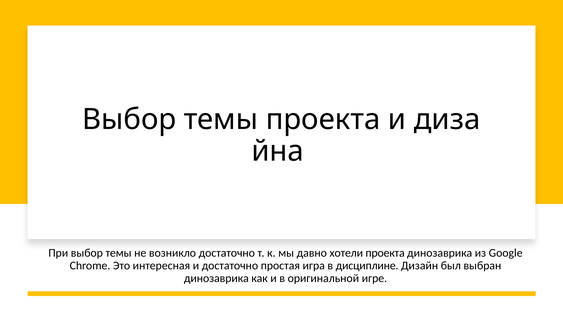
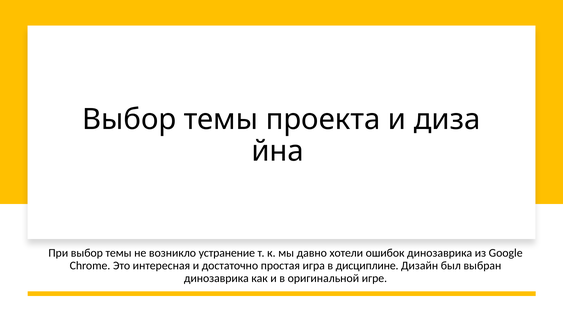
возникло достаточно: достаточно -> устранение (227, 253)
хотели проекта: проекта -> ошибок (385, 253)
